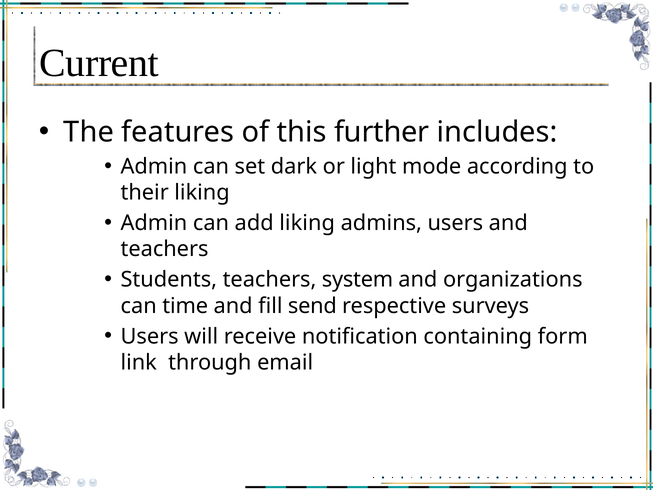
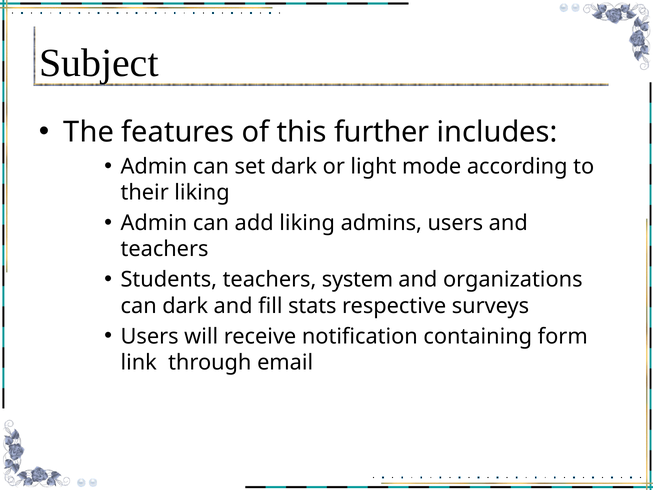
Current: Current -> Subject (99, 63)
can time: time -> dark (185, 306)
send: send -> stats (312, 306)
